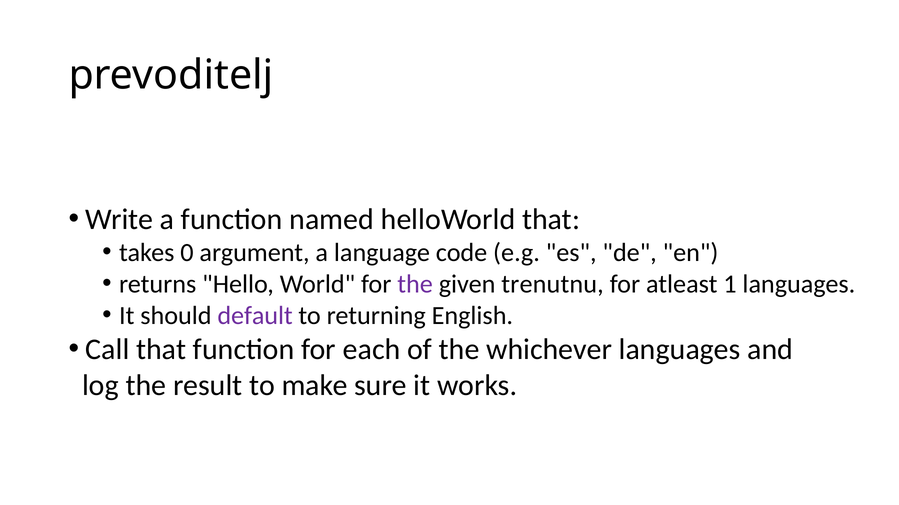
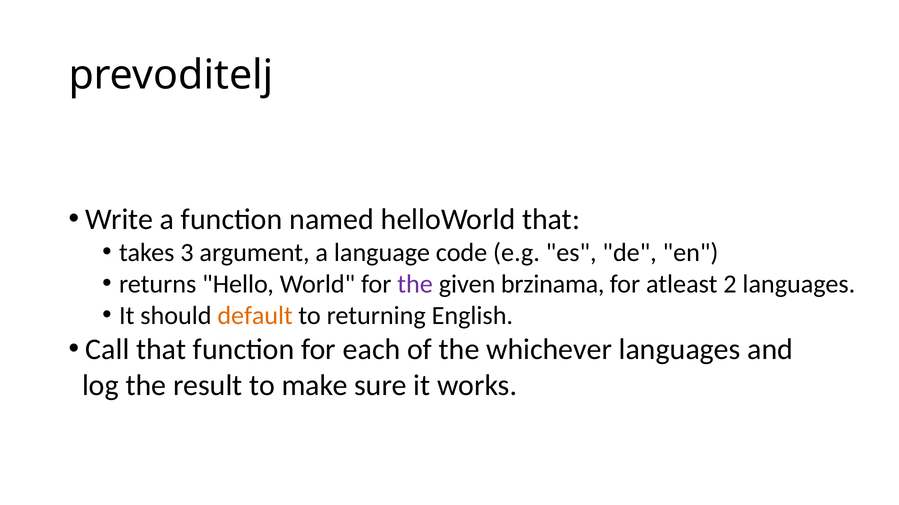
0: 0 -> 3 (187, 253)
trenutnu: trenutnu -> brzinama (553, 284)
1: 1 -> 2 (730, 284)
default colour: purple -> orange (255, 316)
